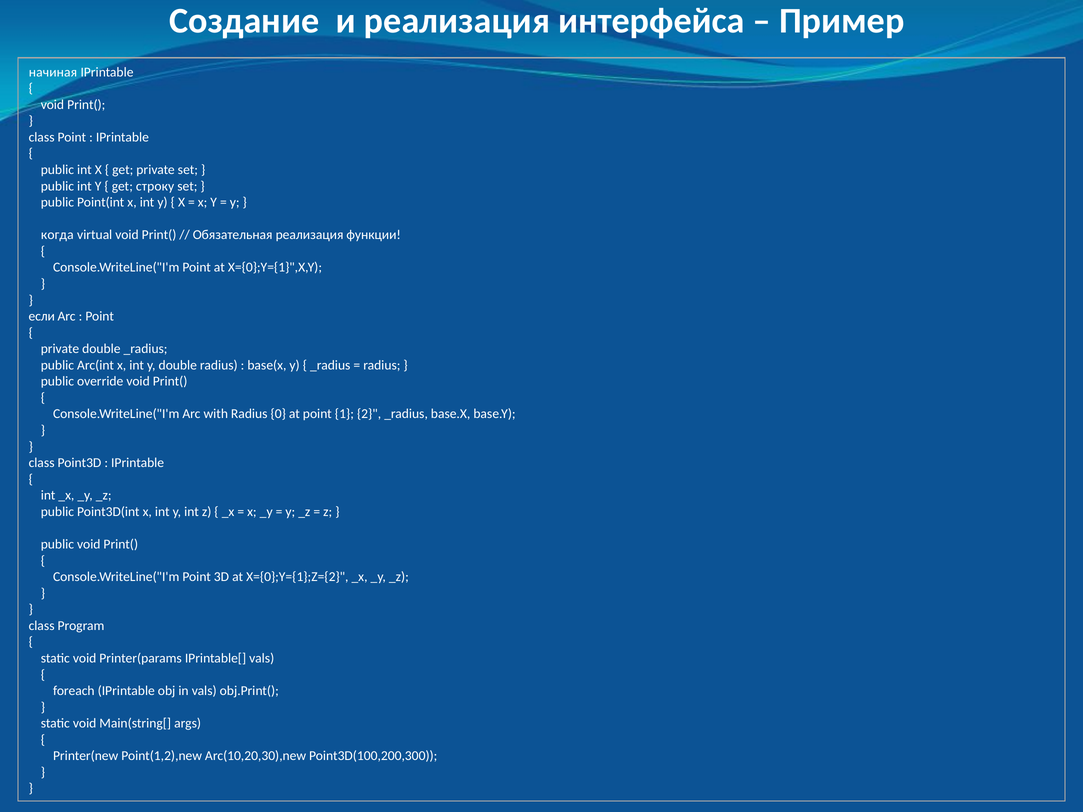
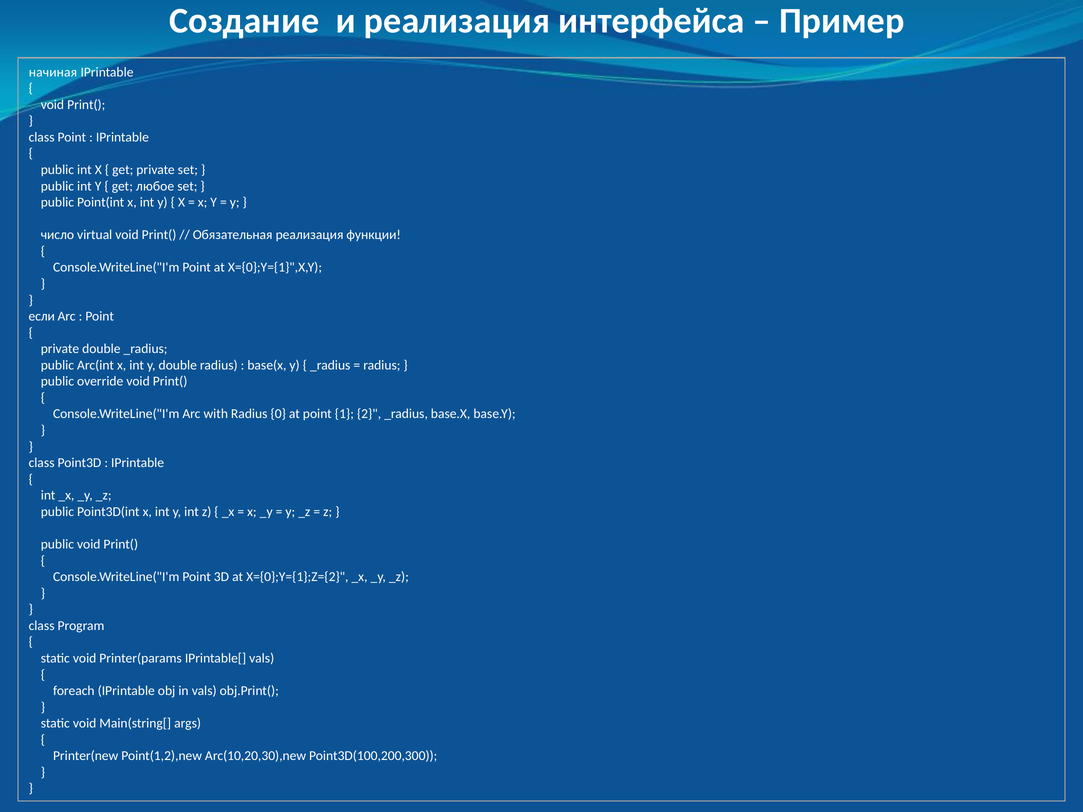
строку: строку -> любое (155, 186)
когда: когда -> число (57, 235)
